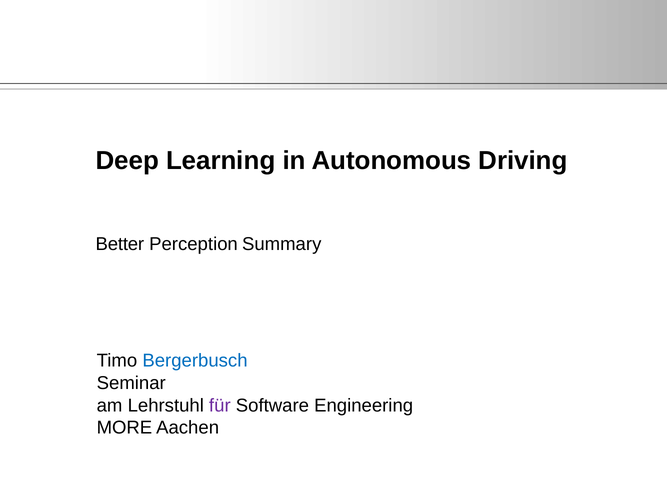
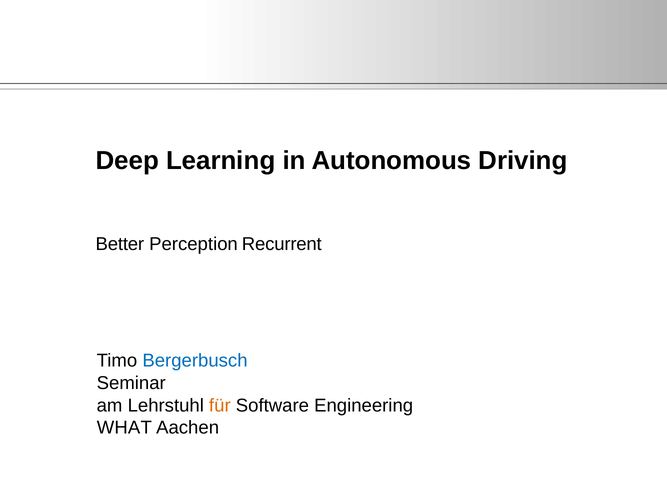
Summary: Summary -> Recurrent (282, 244)
für colour: purple -> orange (220, 405)
MORE: MORE -> WHAT (124, 427)
